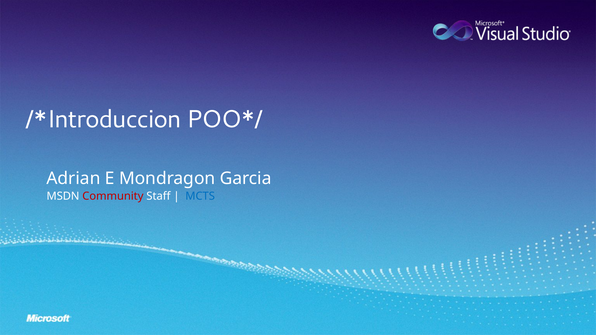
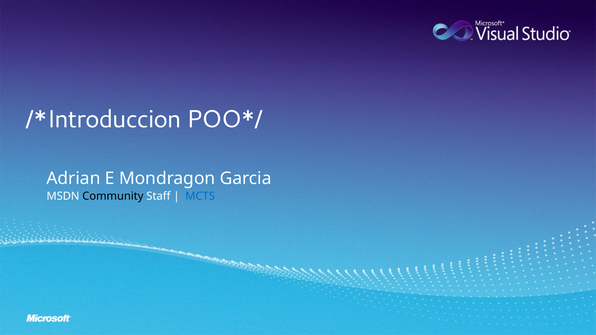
Community colour: red -> black (113, 196)
